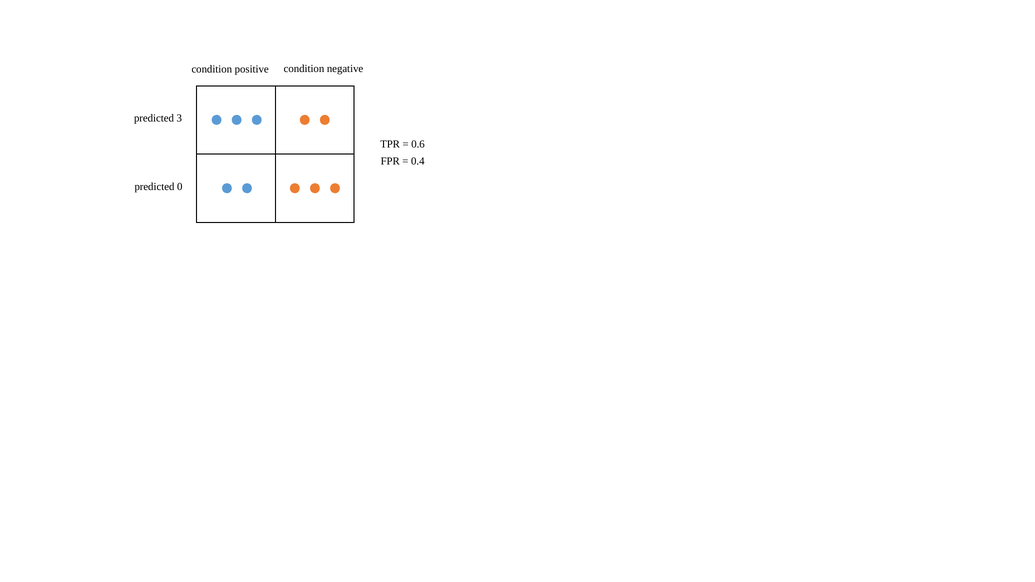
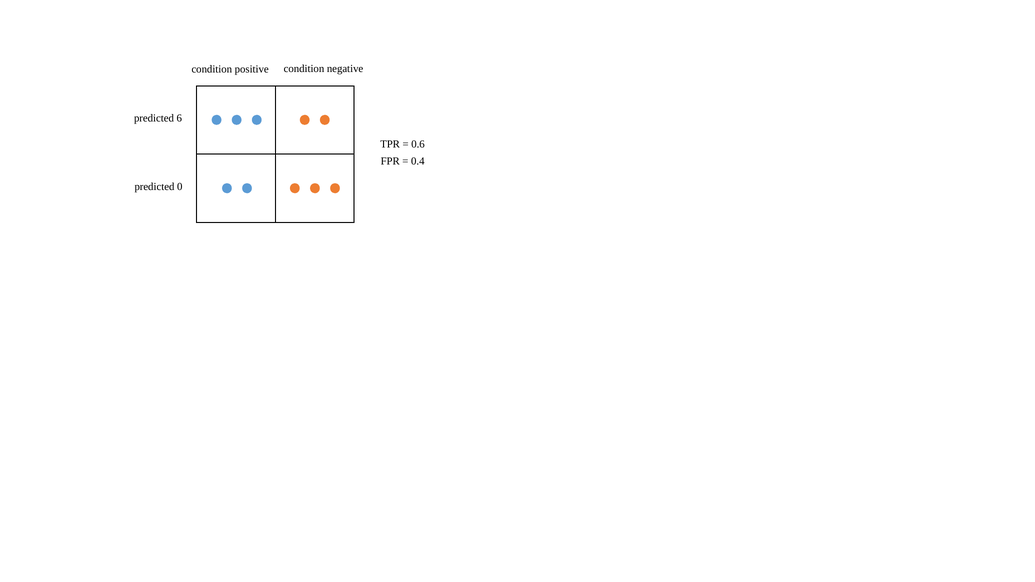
3: 3 -> 6 (179, 118)
